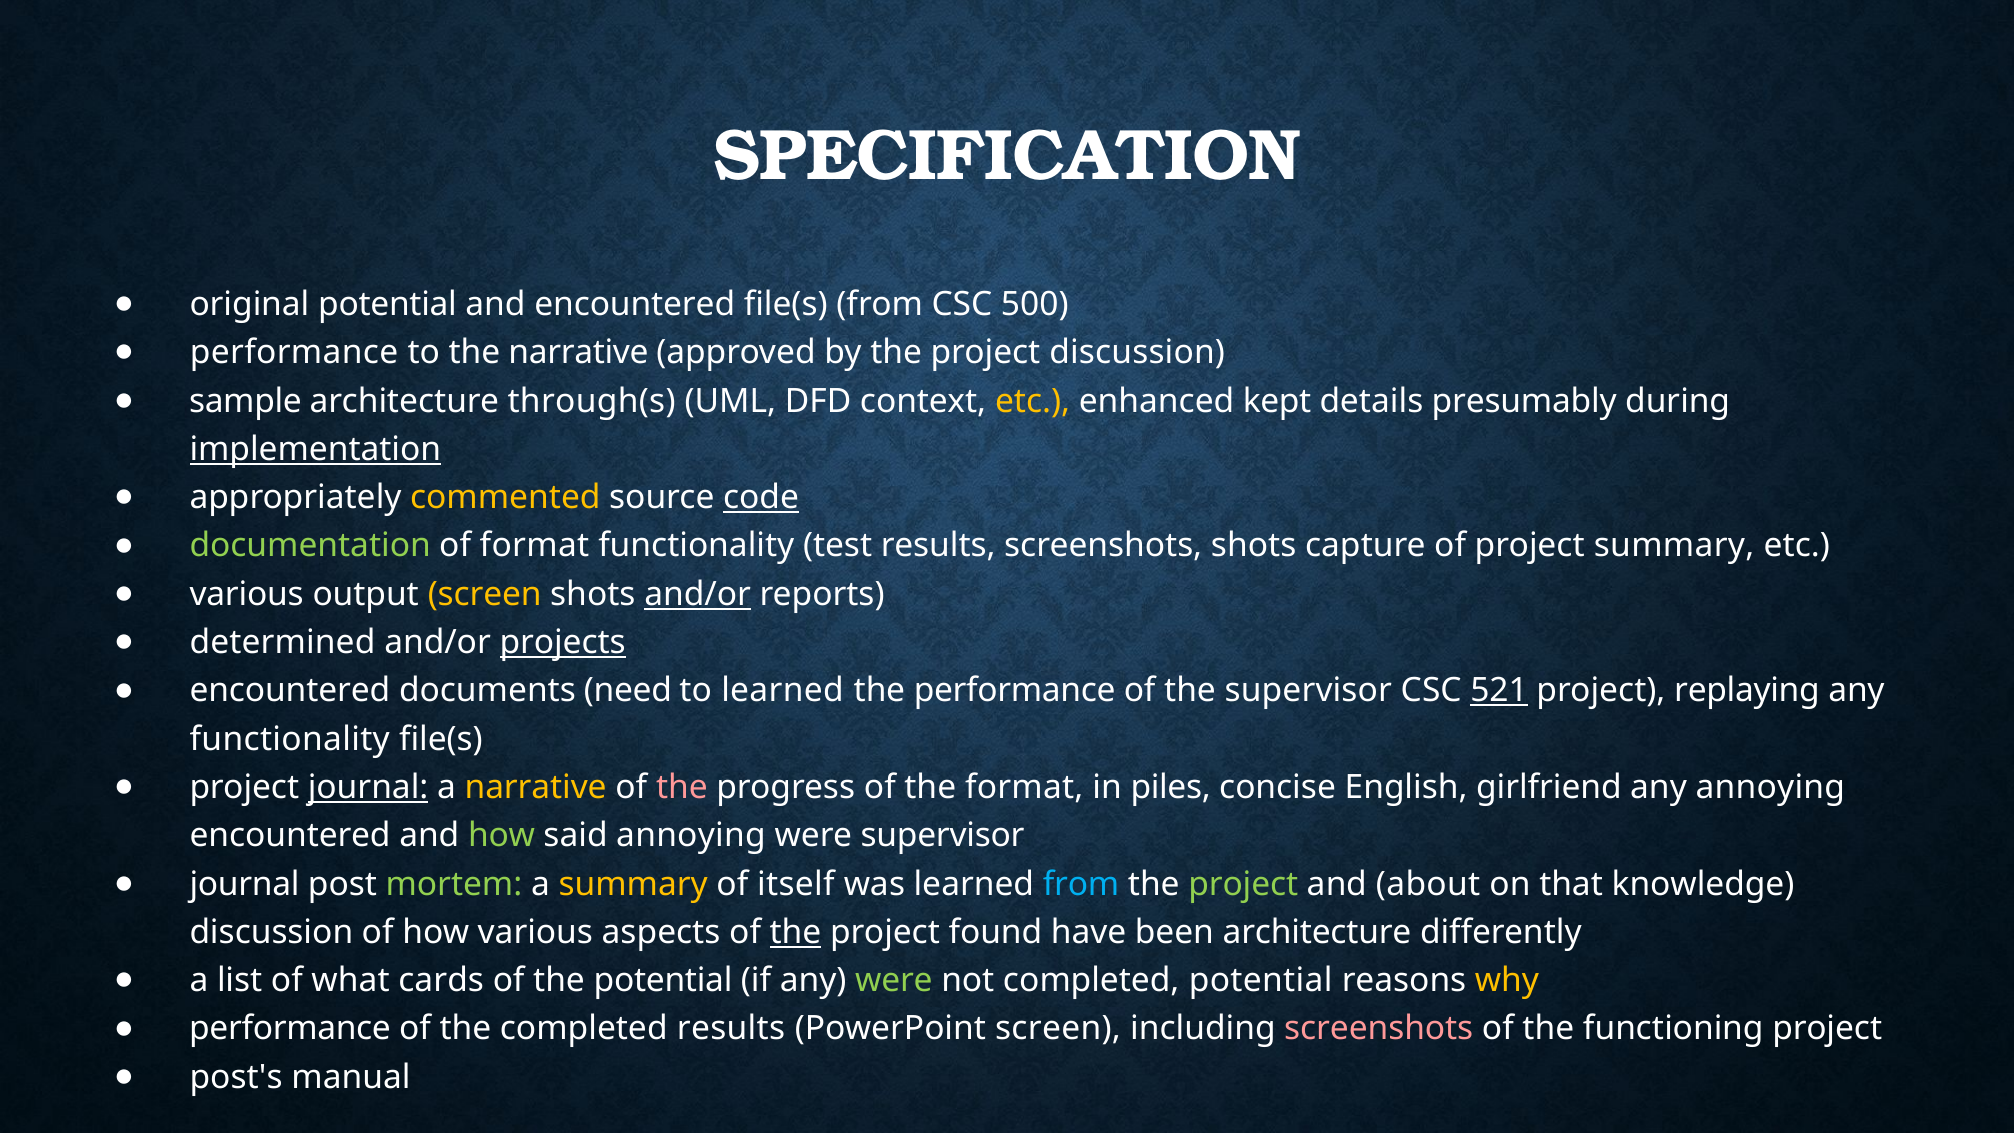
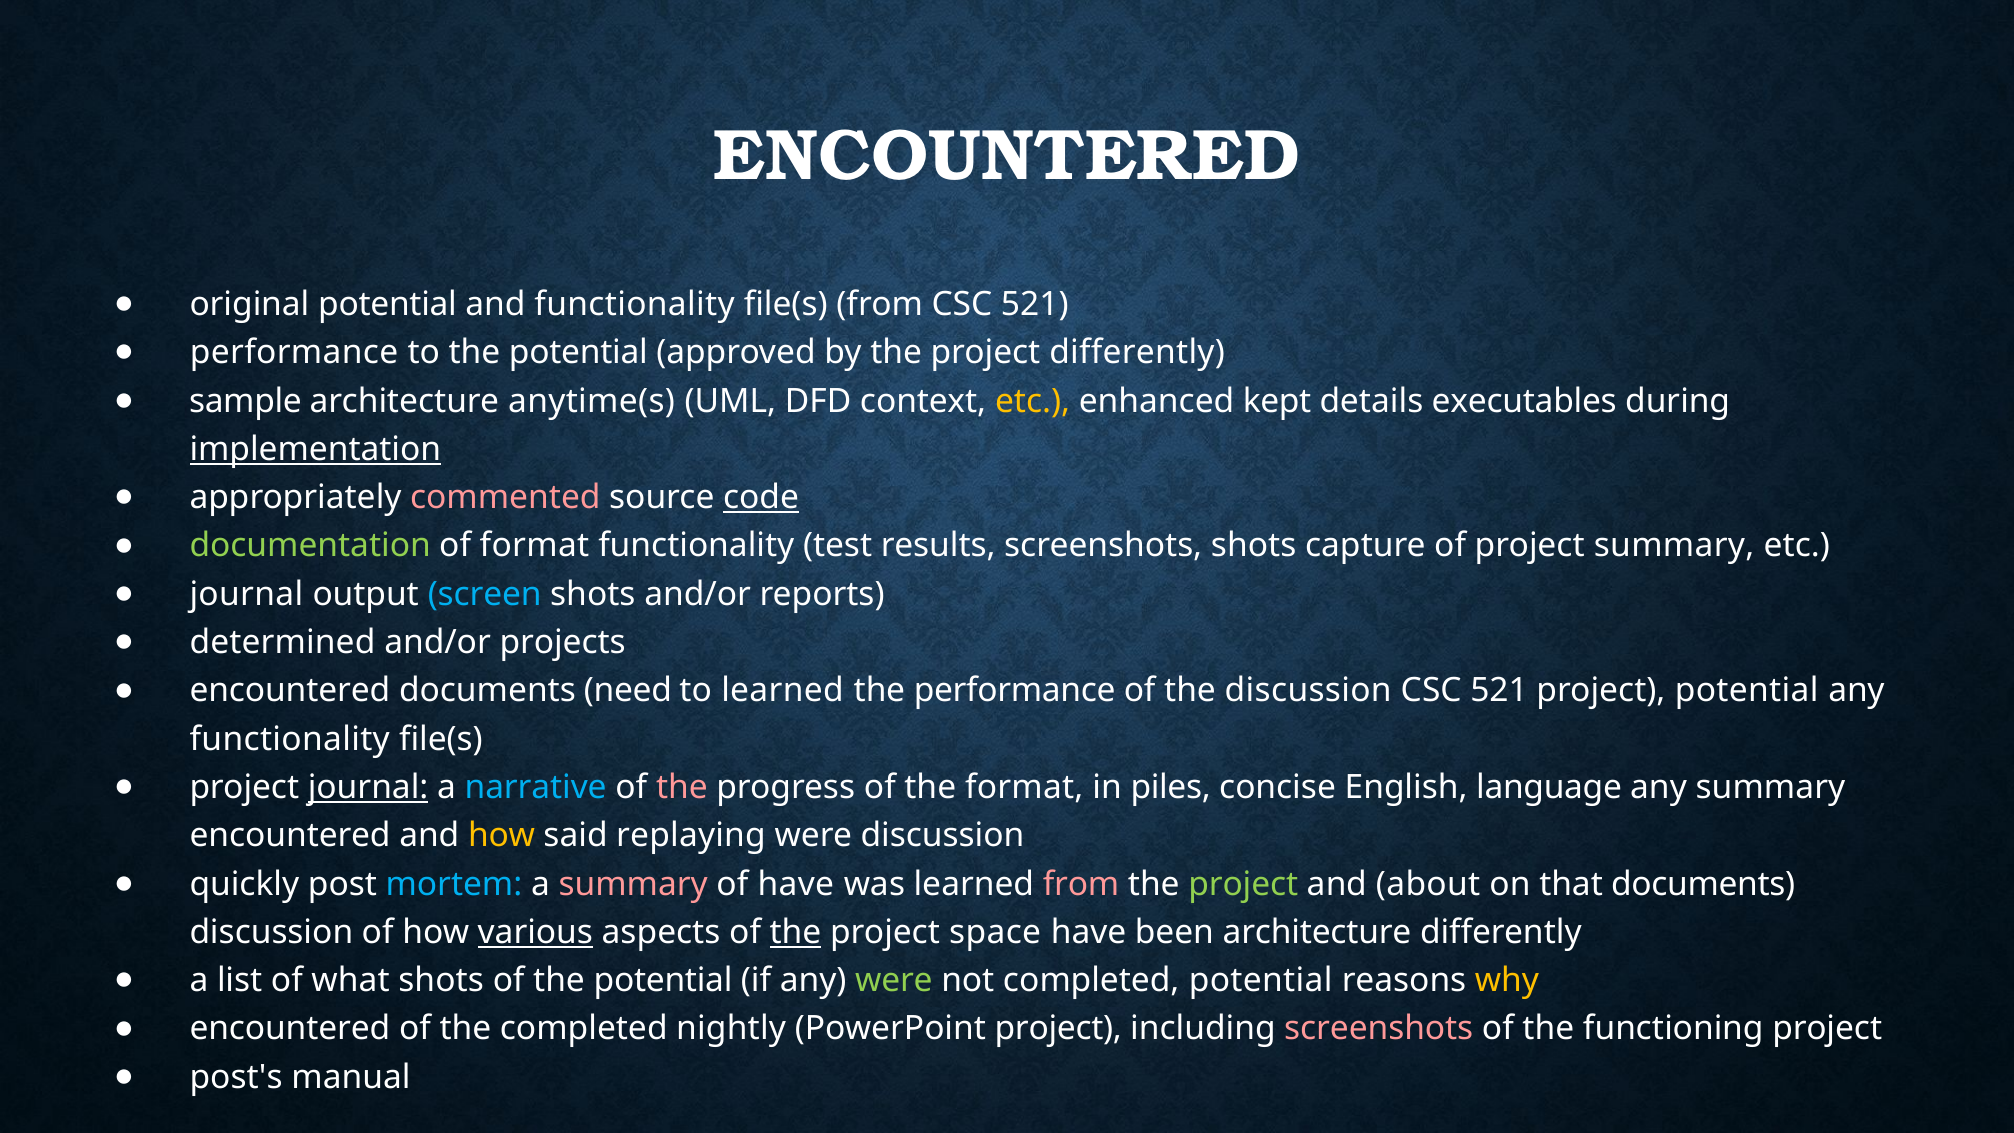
SPECIFICATION: SPECIFICATION -> ENCOUNTERED (1007, 156)
and encountered: encountered -> functionality (635, 304)
from CSC 500: 500 -> 521 (1035, 304)
to the narrative: narrative -> potential (578, 353)
project discussion: discussion -> differently (1137, 353)
through(s: through(s -> anytime(s (592, 401)
presumably: presumably -> executables (1524, 401)
commented colour: yellow -> pink (505, 498)
various: various -> journal (246, 594)
screen colour: yellow -> light blue (485, 594)
and/or underline: present -> none (698, 594)
projects underline: present -> none (563, 642)
the supervisor: supervisor -> discussion (1308, 691)
521 underline: present -> none (1499, 691)
project replaying: replaying -> potential (1747, 691)
narrative colour: yellow -> light blue (536, 787)
girlfriend: girlfriend -> language (1549, 787)
any annoying: annoying -> summary (1770, 787)
how colour: light green -> yellow (501, 836)
said annoying: annoying -> replaying (691, 836)
were supervisor: supervisor -> discussion (942, 836)
journal: journal -> quickly (244, 884)
mortem colour: light green -> light blue (454, 884)
summary colour: yellow -> pink (633, 884)
of itself: itself -> have (796, 884)
from colour: light blue -> pink (1081, 884)
that knowledge: knowledge -> documents (1703, 884)
various underline: none -> present (535, 932)
found: found -> space (995, 932)
what cards: cards -> shots (441, 980)
performance: performance -> encountered (290, 1029)
completed results: results -> nightly (731, 1029)
PowerPoint screen: screen -> project (1058, 1029)
